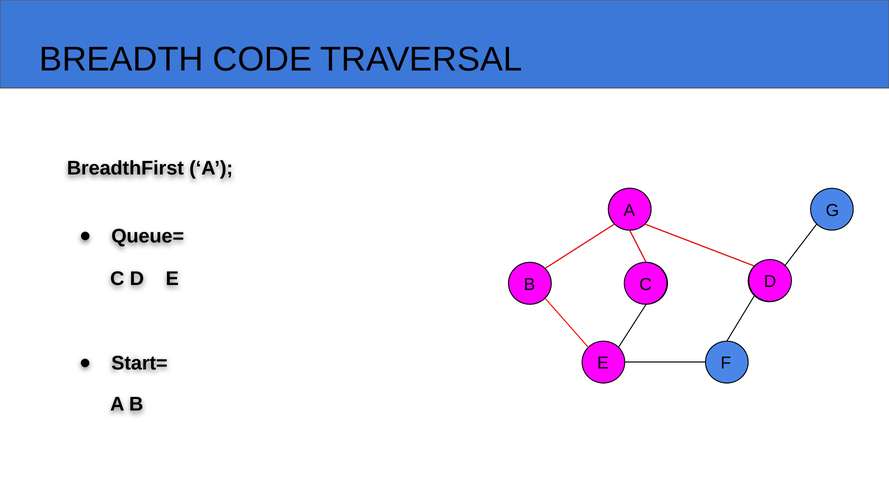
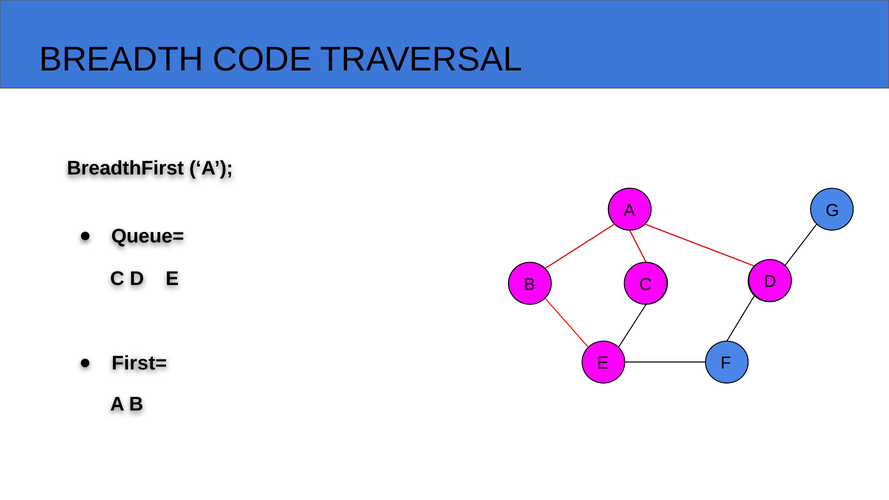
Start=: Start= -> First= (139, 363)
